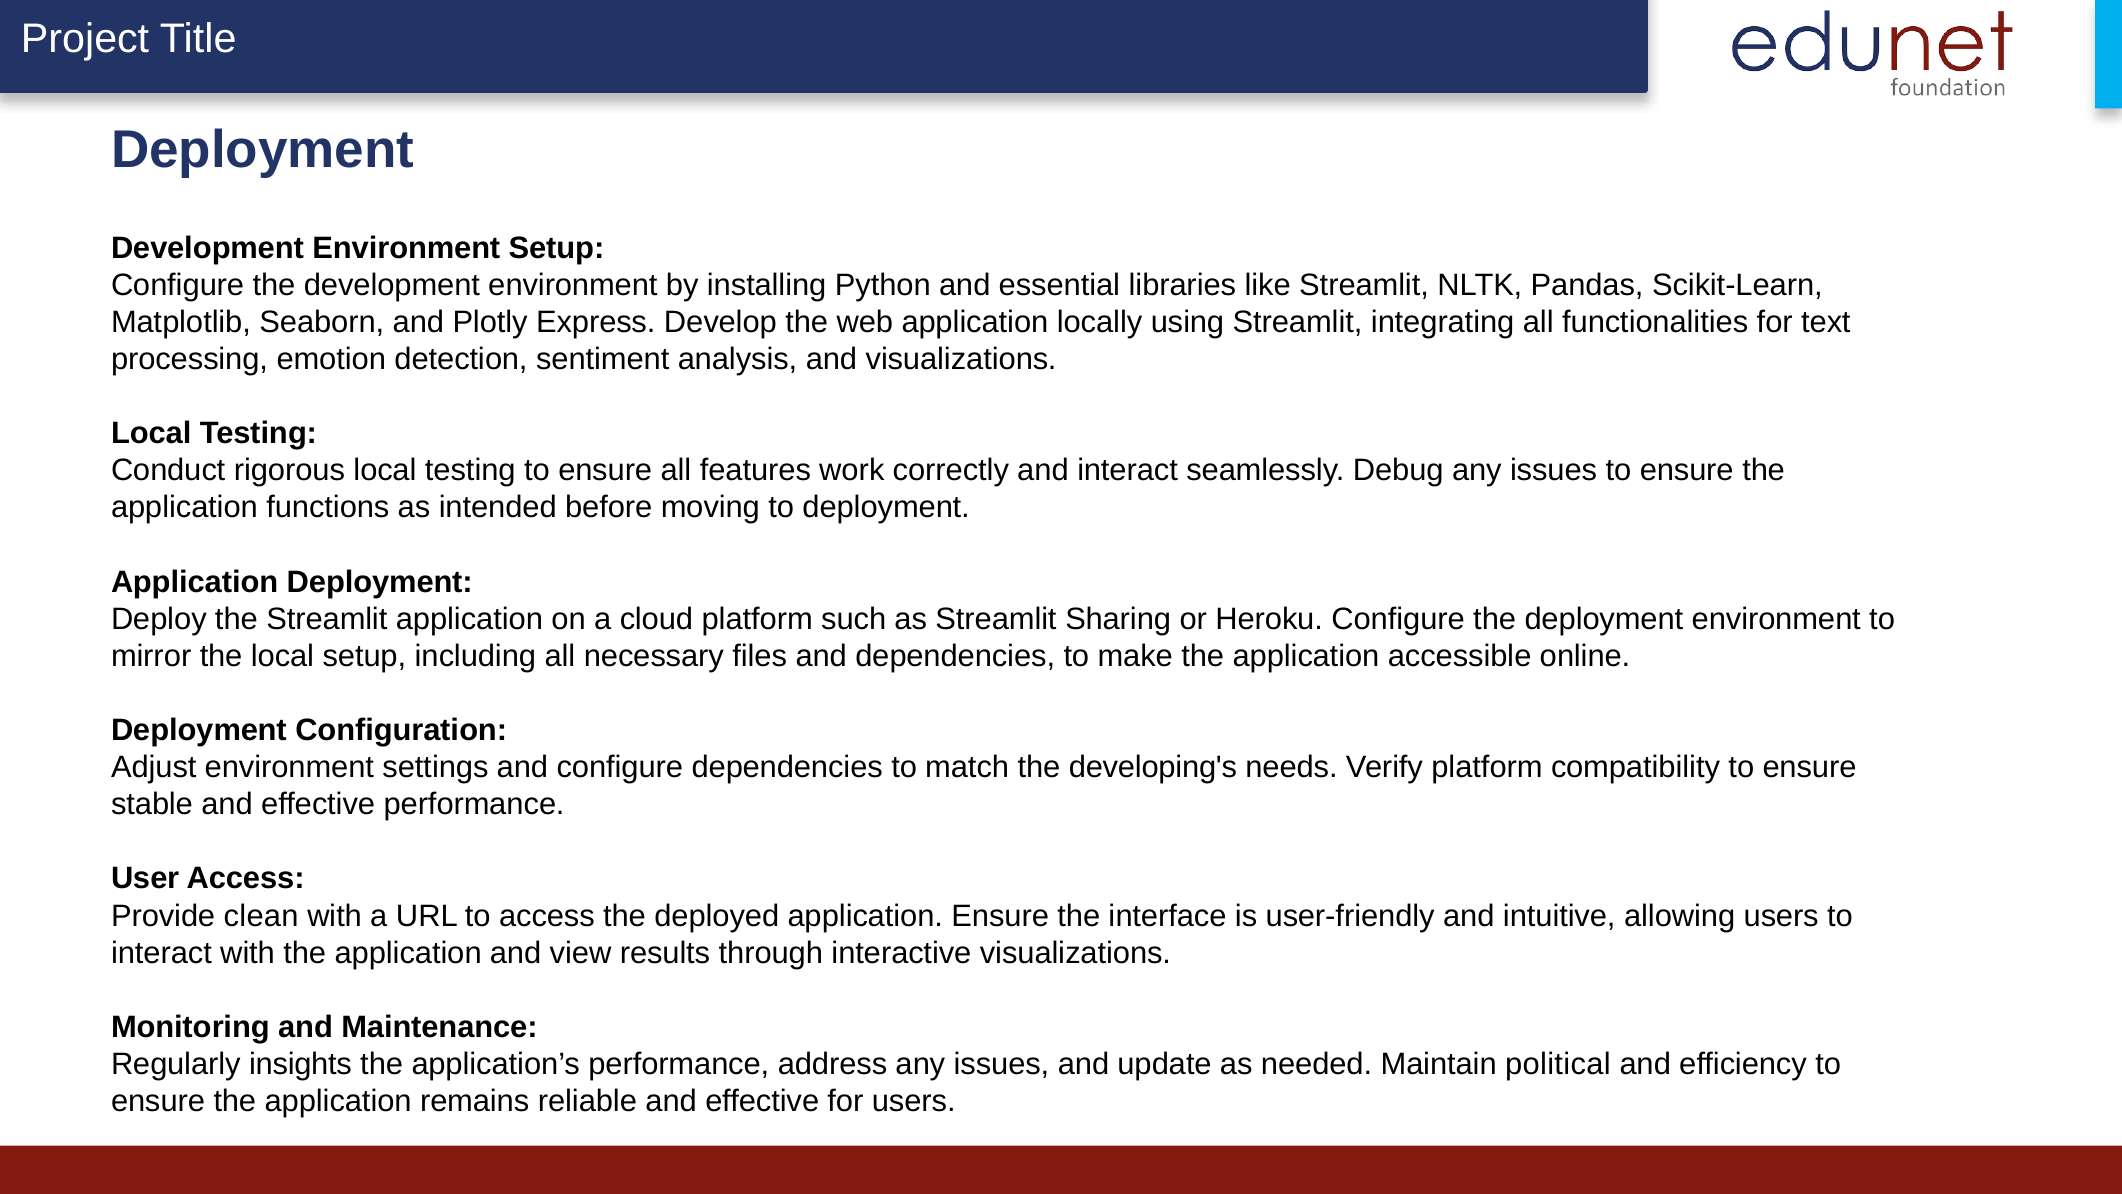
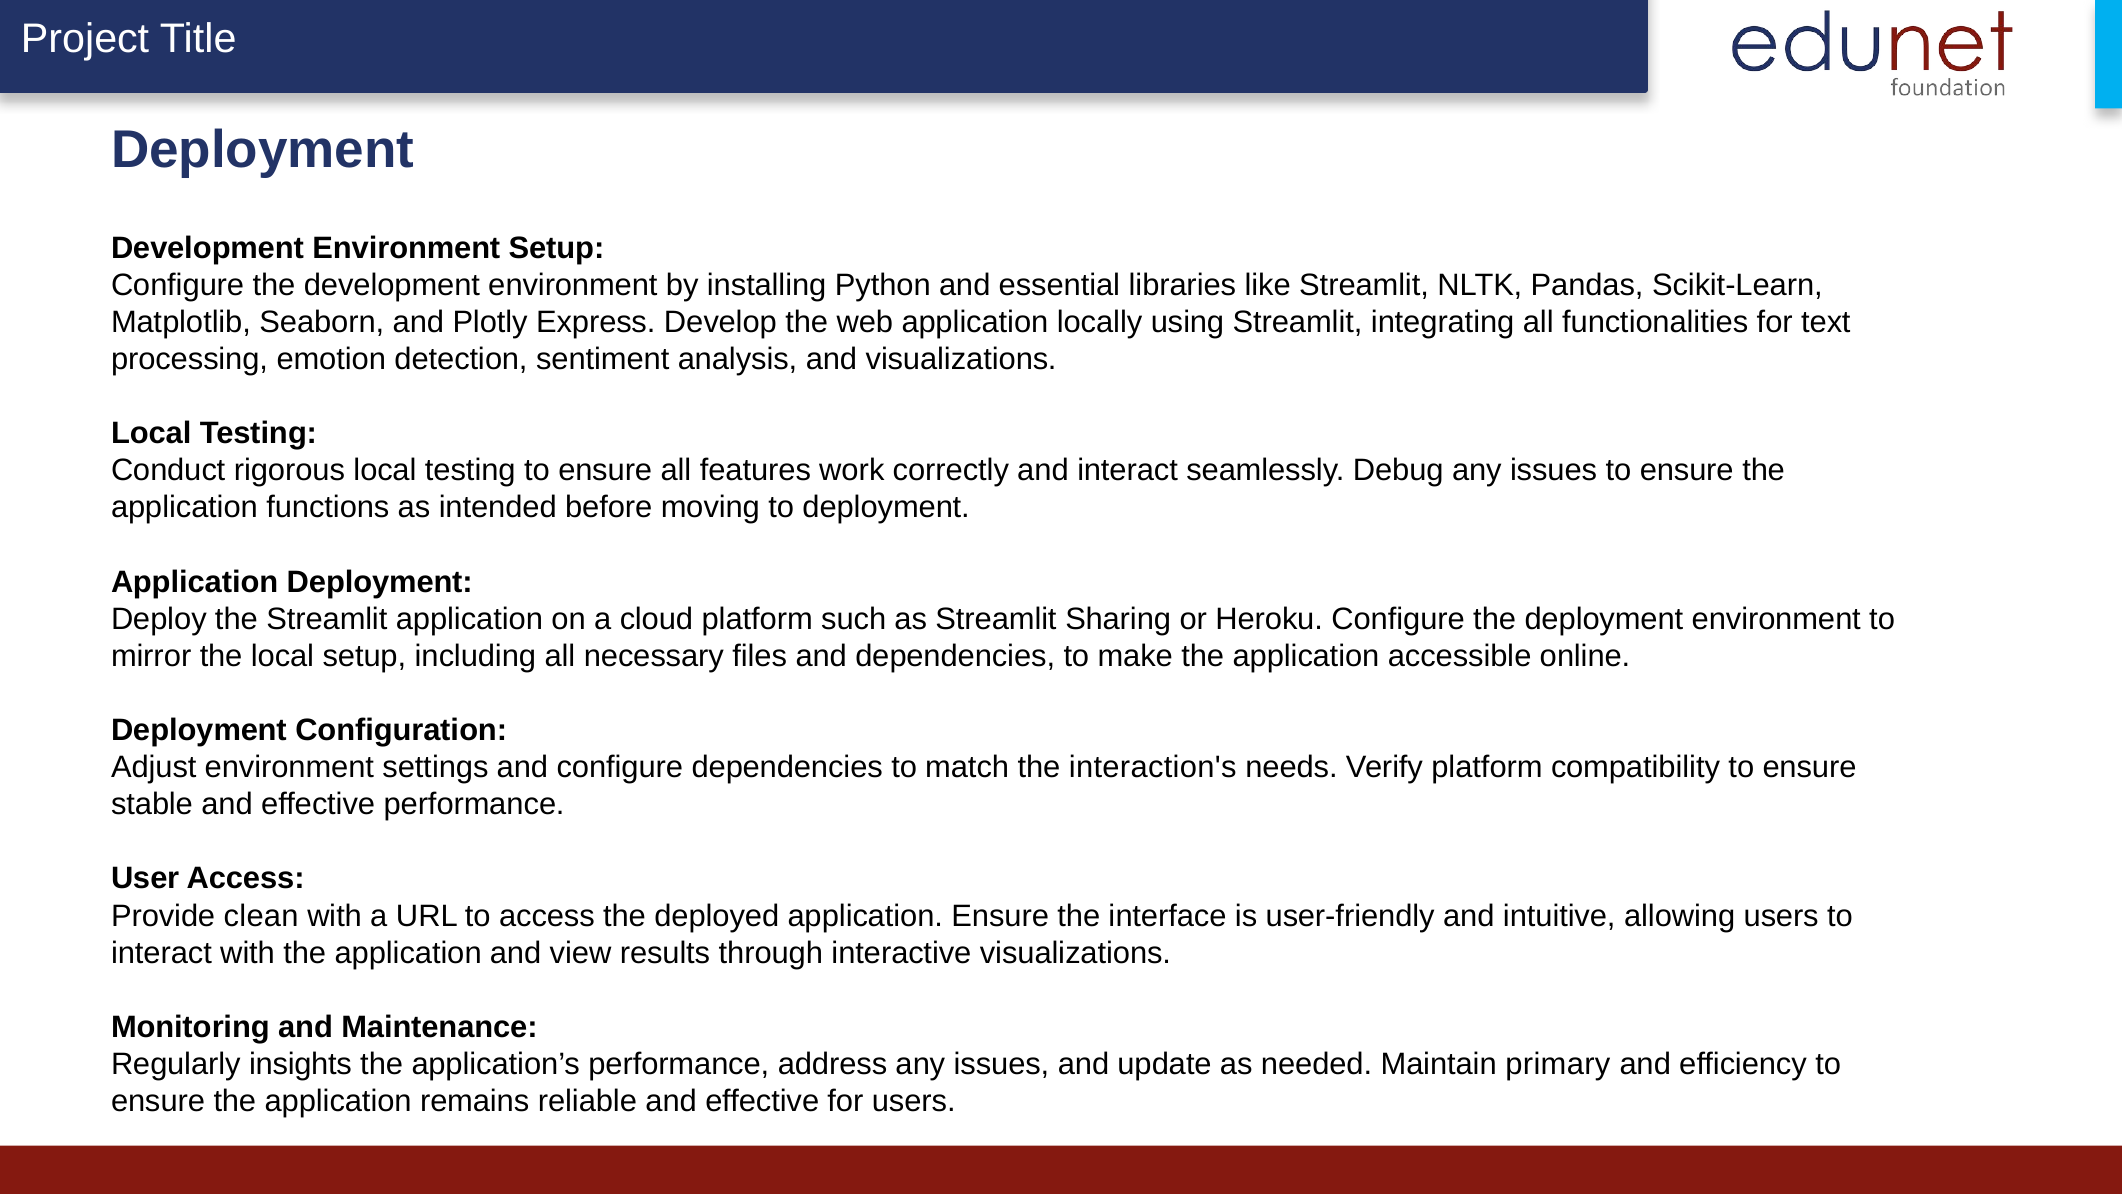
developing's: developing's -> interaction's (1153, 767)
political: political -> primary (1558, 1064)
